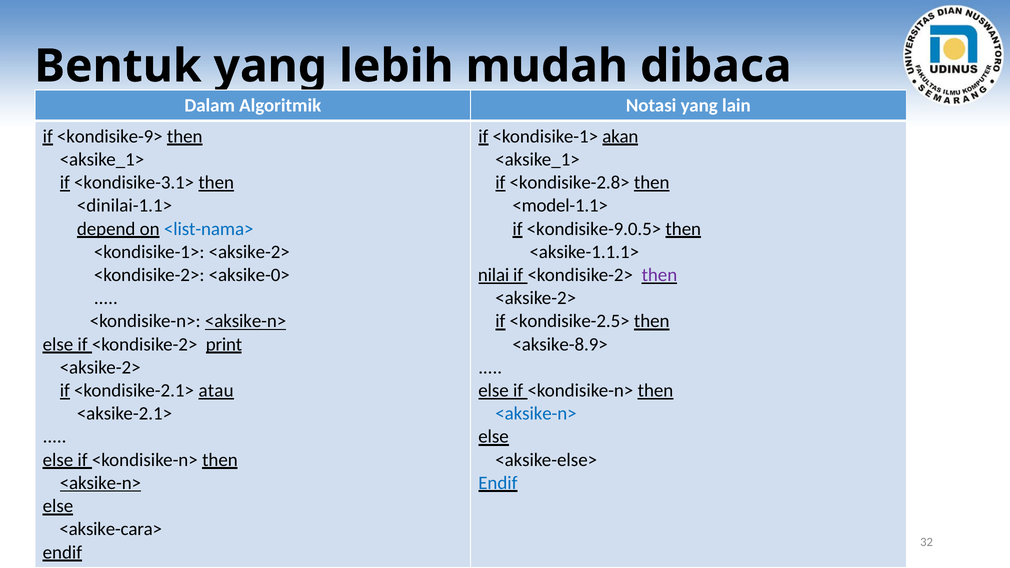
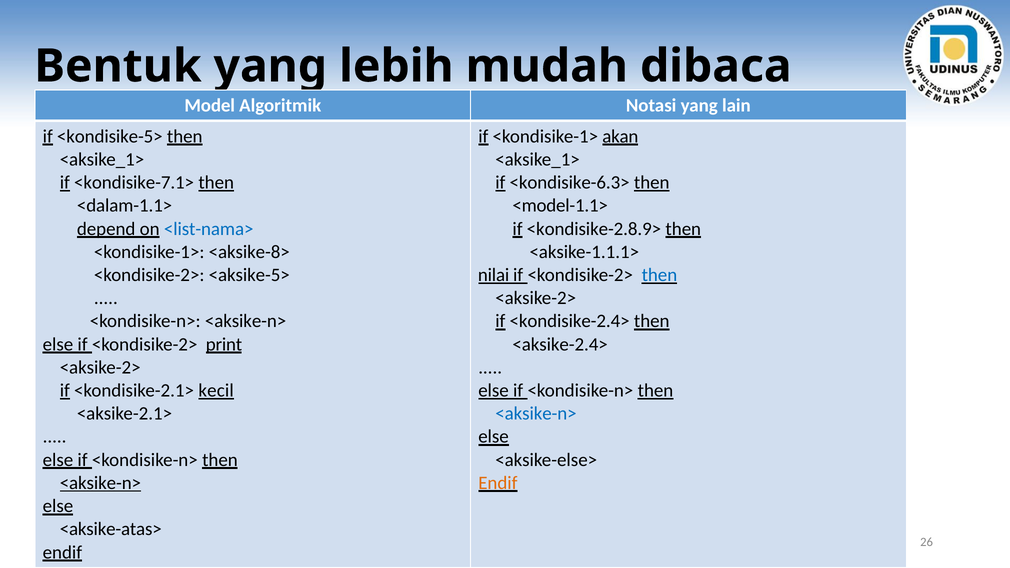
Dalam: Dalam -> Model (210, 106)
<kondisike-9>: <kondisike-9> -> <kondisike-5> (110, 136)
<kondisike-3.1>: <kondisike-3.1> -> <kondisike-7.1> (134, 183)
<kondisike-2.8>: <kondisike-2.8> -> <kondisike-6.3> (570, 183)
<dinilai-1.1>: <dinilai-1.1> -> <dalam-1.1> (125, 206)
<kondisike-9.0.5>: <kondisike-9.0.5> -> <kondisike-2.8.9> (594, 229)
<kondisike-1> <aksike-2>: <aksike-2> -> <aksike-8> (249, 252)
<aksike-0>: <aksike-0> -> <aksike-5> (249, 275)
then colour: purple -> blue (659, 275)
<aksike-n> underline: present -> none (246, 321)
<kondisike-2.5>: <kondisike-2.5> -> <kondisike-2.4> (570, 321)
<aksike-8.9>: <aksike-8.9> -> <aksike-2.4> (560, 344)
atau: atau -> kecil (216, 391)
Endif colour: blue -> orange (498, 483)
<aksike-cara>: <aksike-cara> -> <aksike-atas> (111, 529)
32: 32 -> 26 (927, 542)
